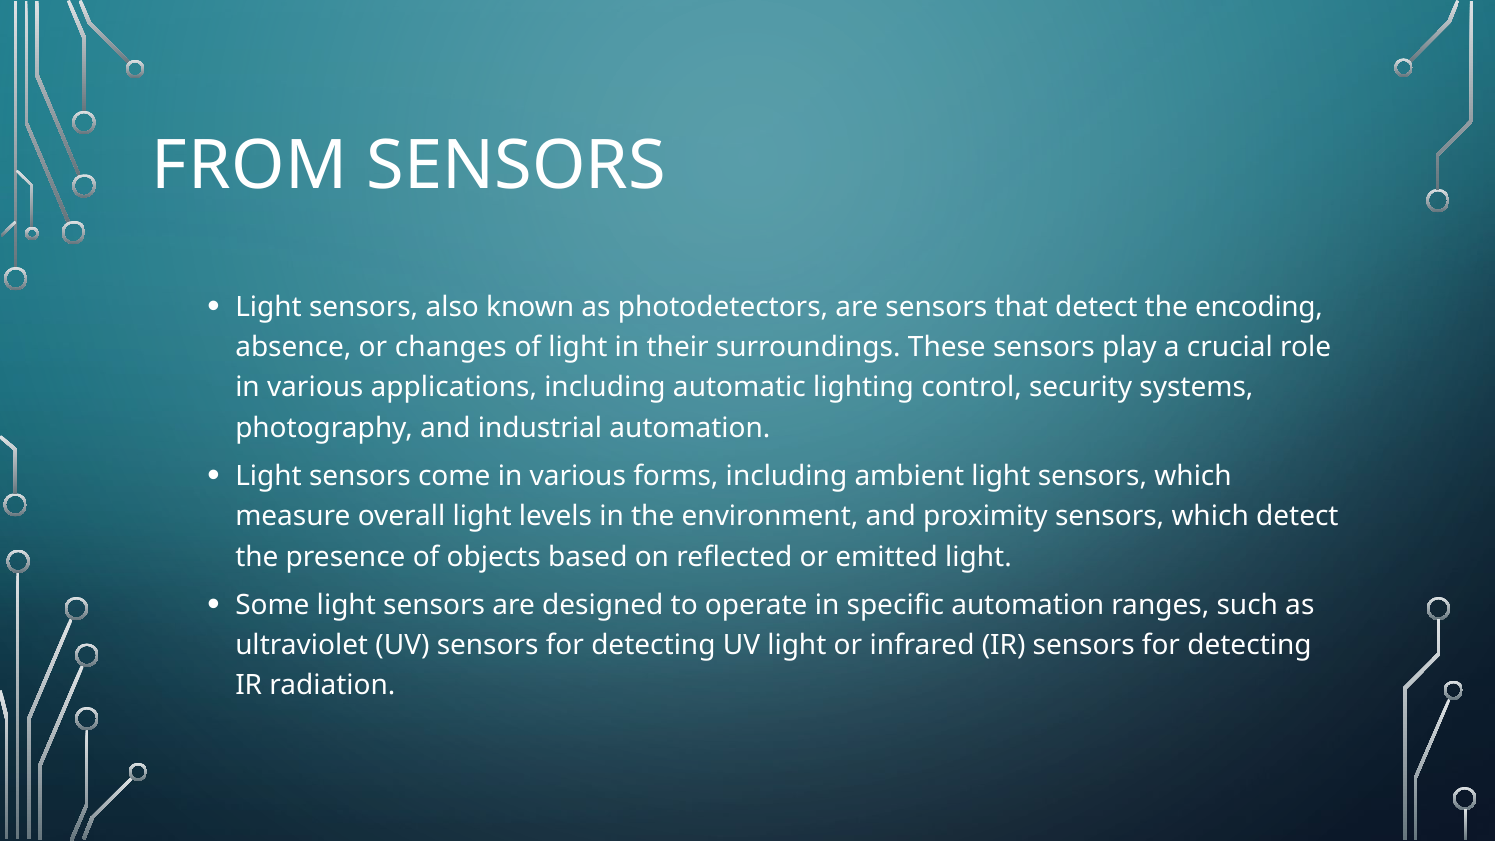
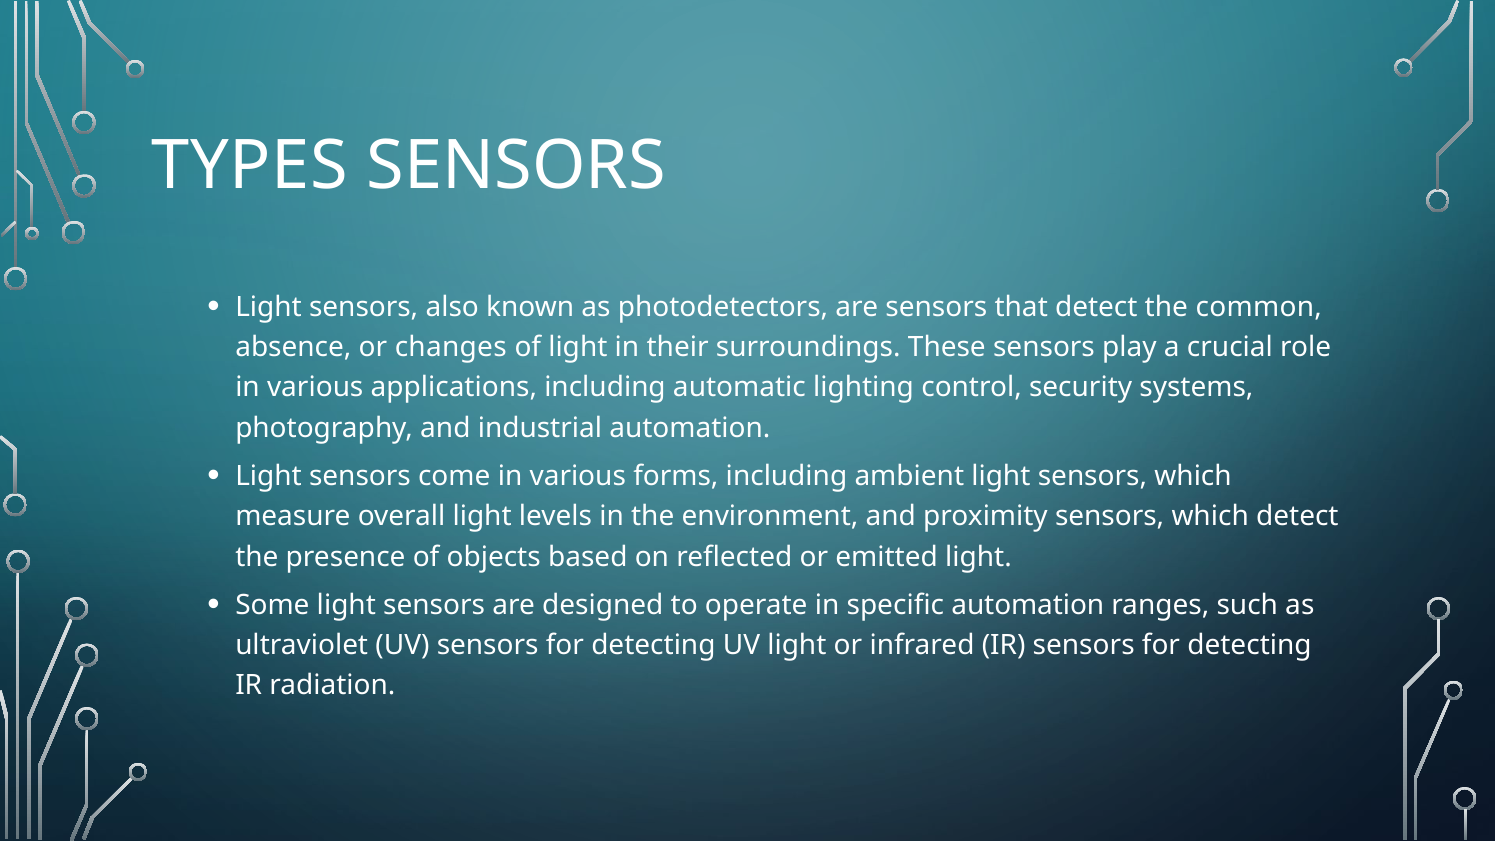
FROM: FROM -> TYPES (250, 166)
encoding: encoding -> common (1259, 307)
